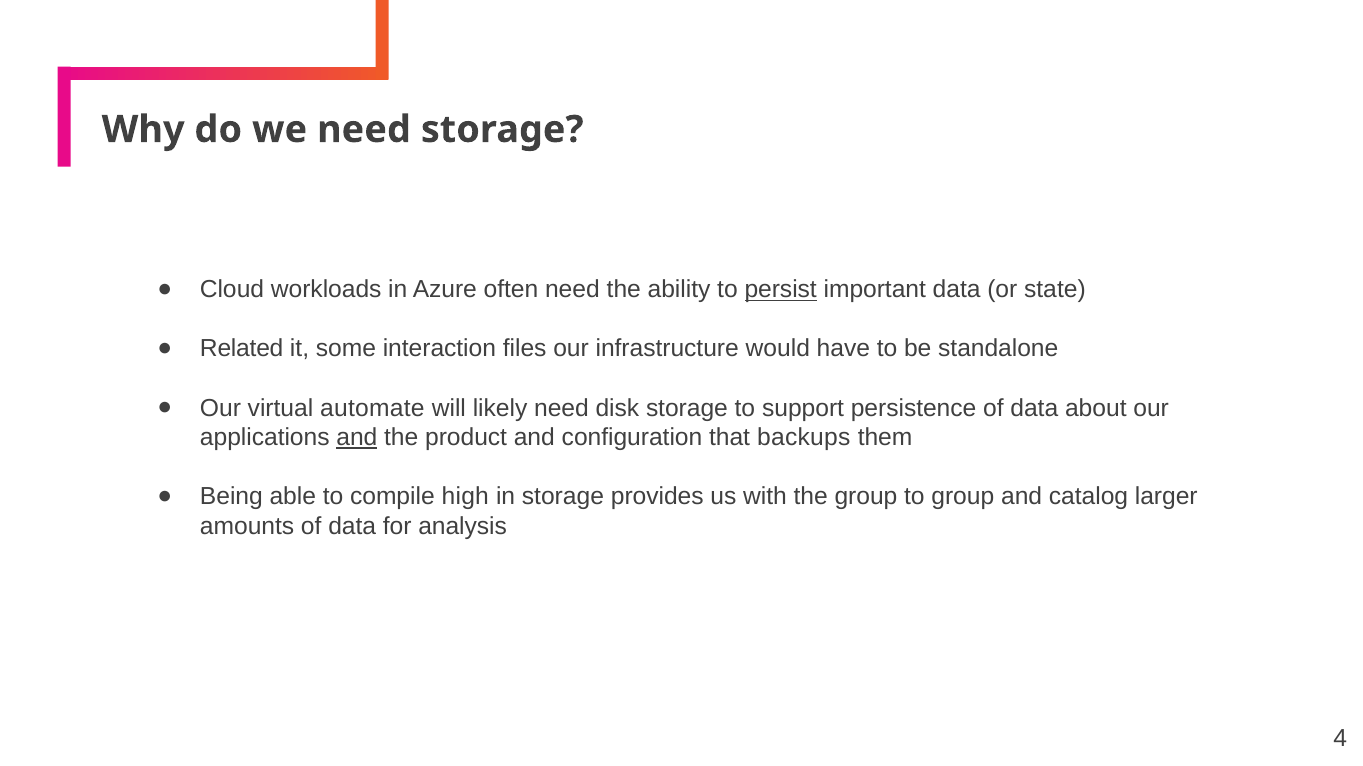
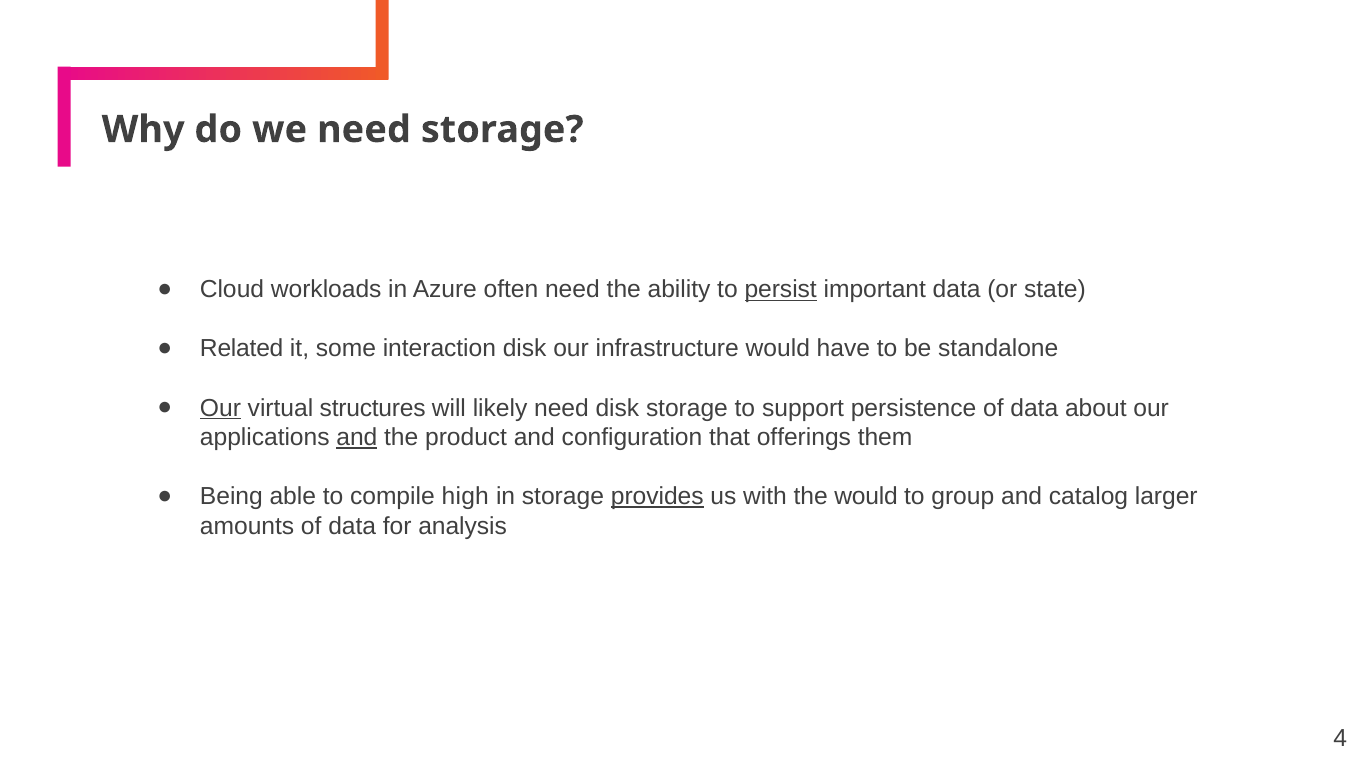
interaction files: files -> disk (525, 349)
Our underline: none -> present (220, 408)
automate: automate -> structures (373, 408)
backups: backups -> offerings (804, 438)
provides underline: none -> present (657, 497)
the group: group -> would (866, 497)
